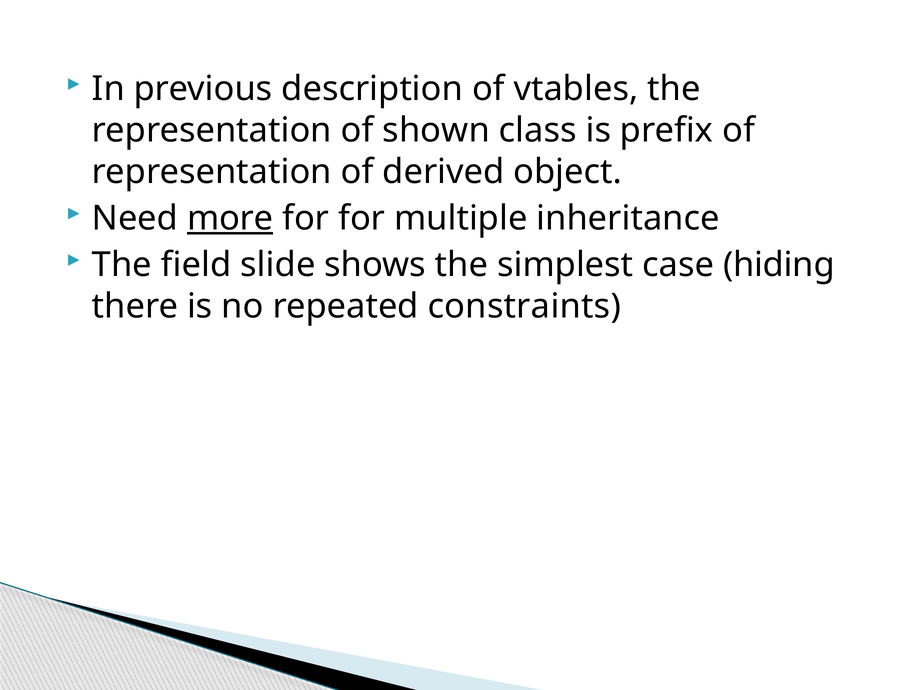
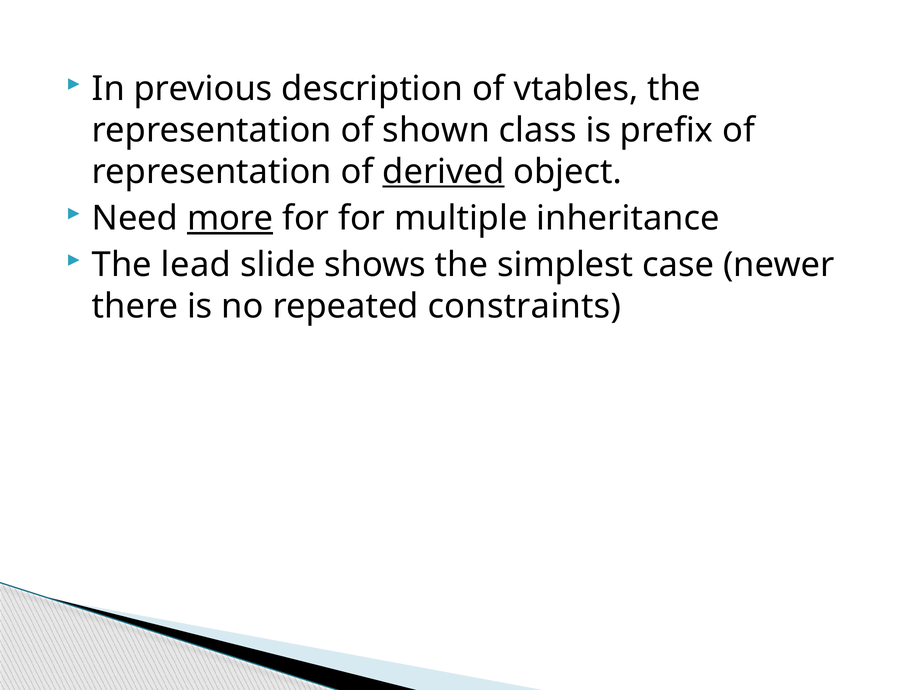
derived underline: none -> present (443, 172)
field: field -> lead (196, 265)
hiding: hiding -> newer (779, 265)
